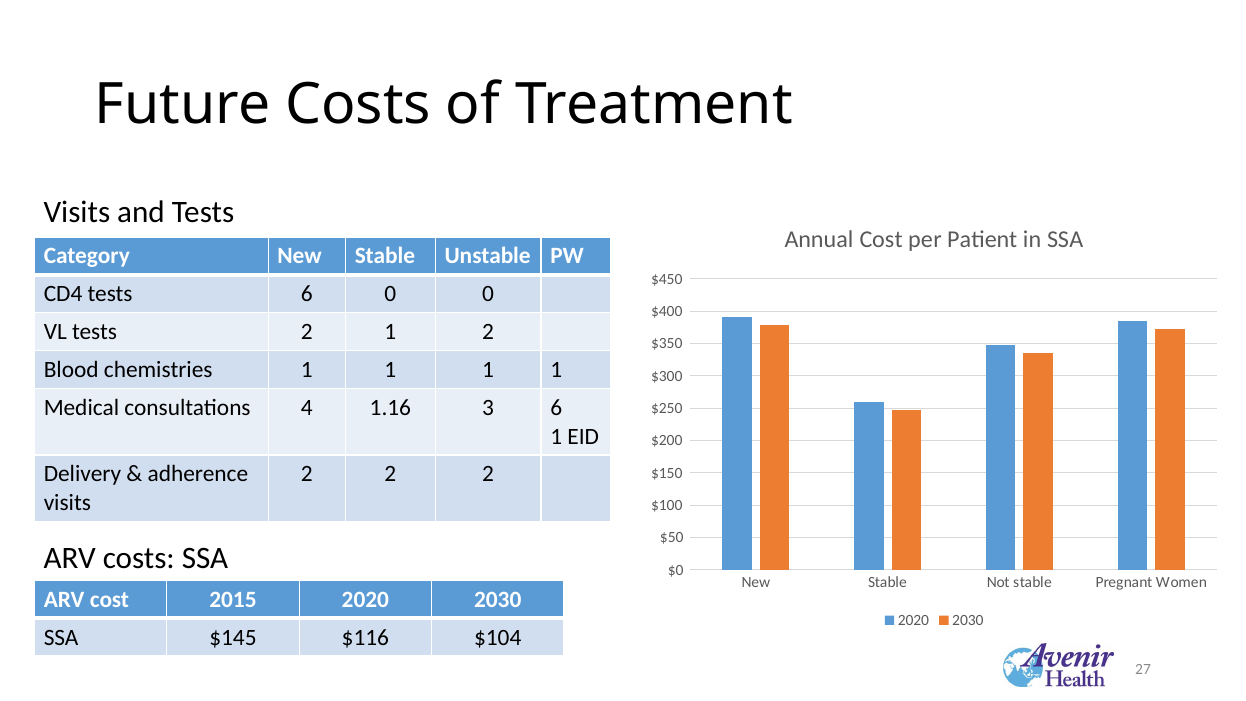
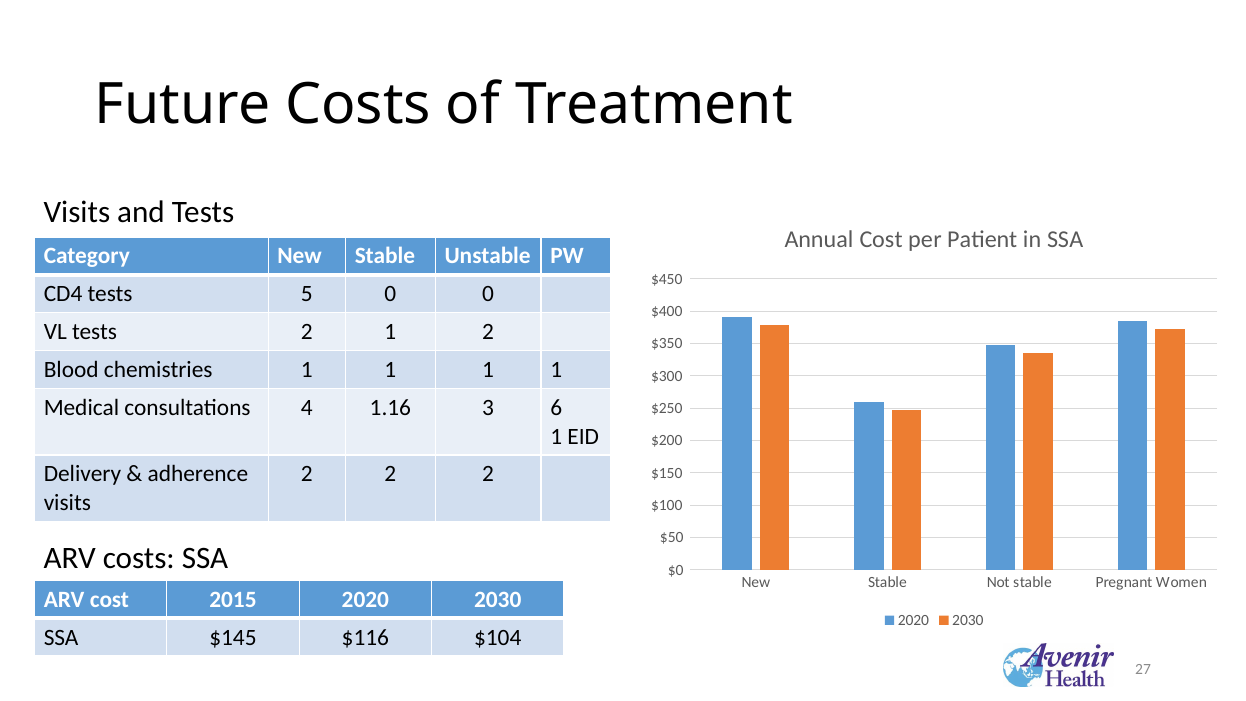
tests 6: 6 -> 5 (307, 294)
